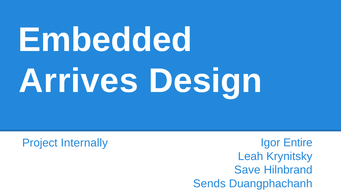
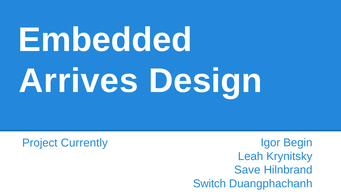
Internally: Internally -> Currently (84, 143)
Entire: Entire -> Begin (298, 143)
Sends: Sends -> Switch (209, 183)
